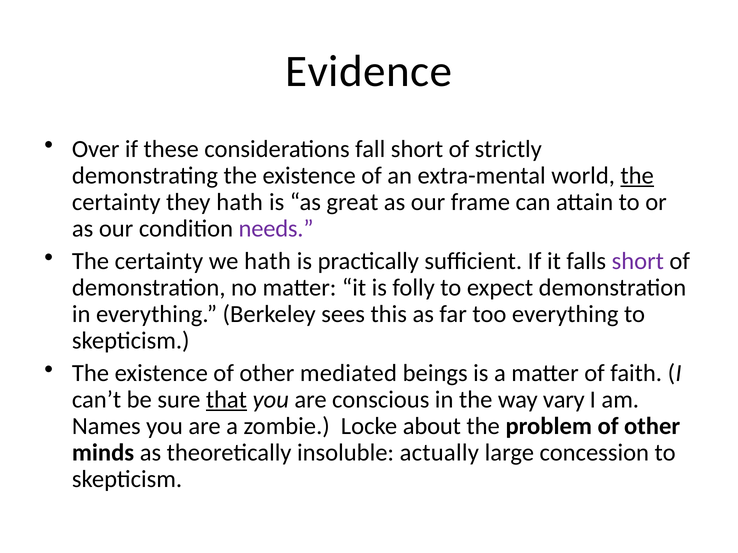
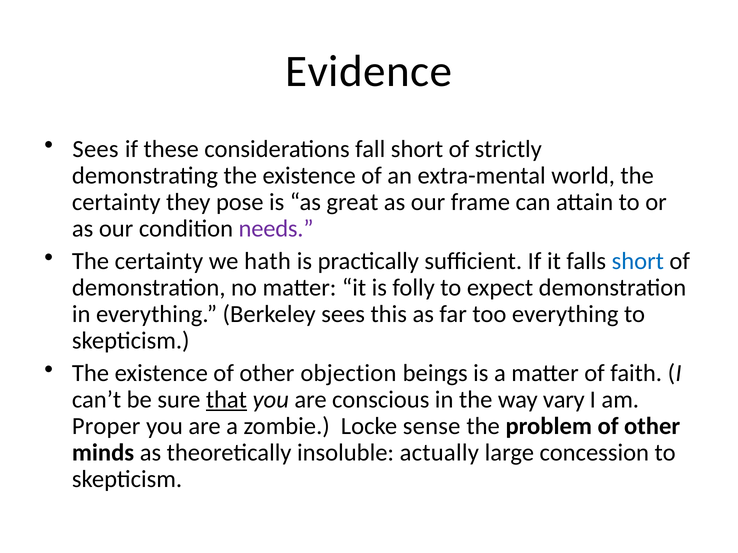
Over: Over -> Sees (96, 149)
the underline: present -> none (637, 176)
they hath: hath -> pose (240, 202)
short colour: purple -> blue (638, 261)
mediated: mediated -> objection (348, 374)
Names: Names -> Proper (106, 427)
about: about -> sense (432, 427)
